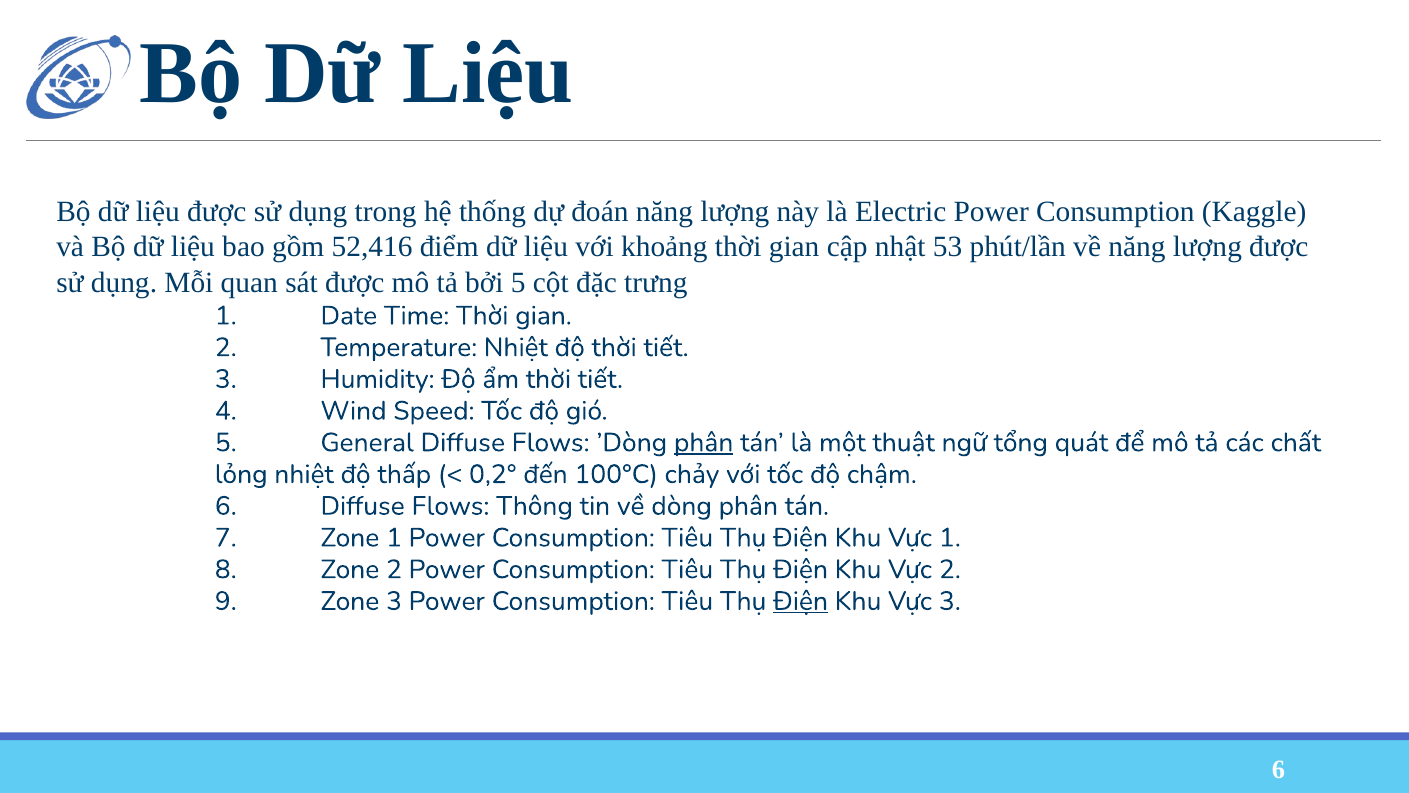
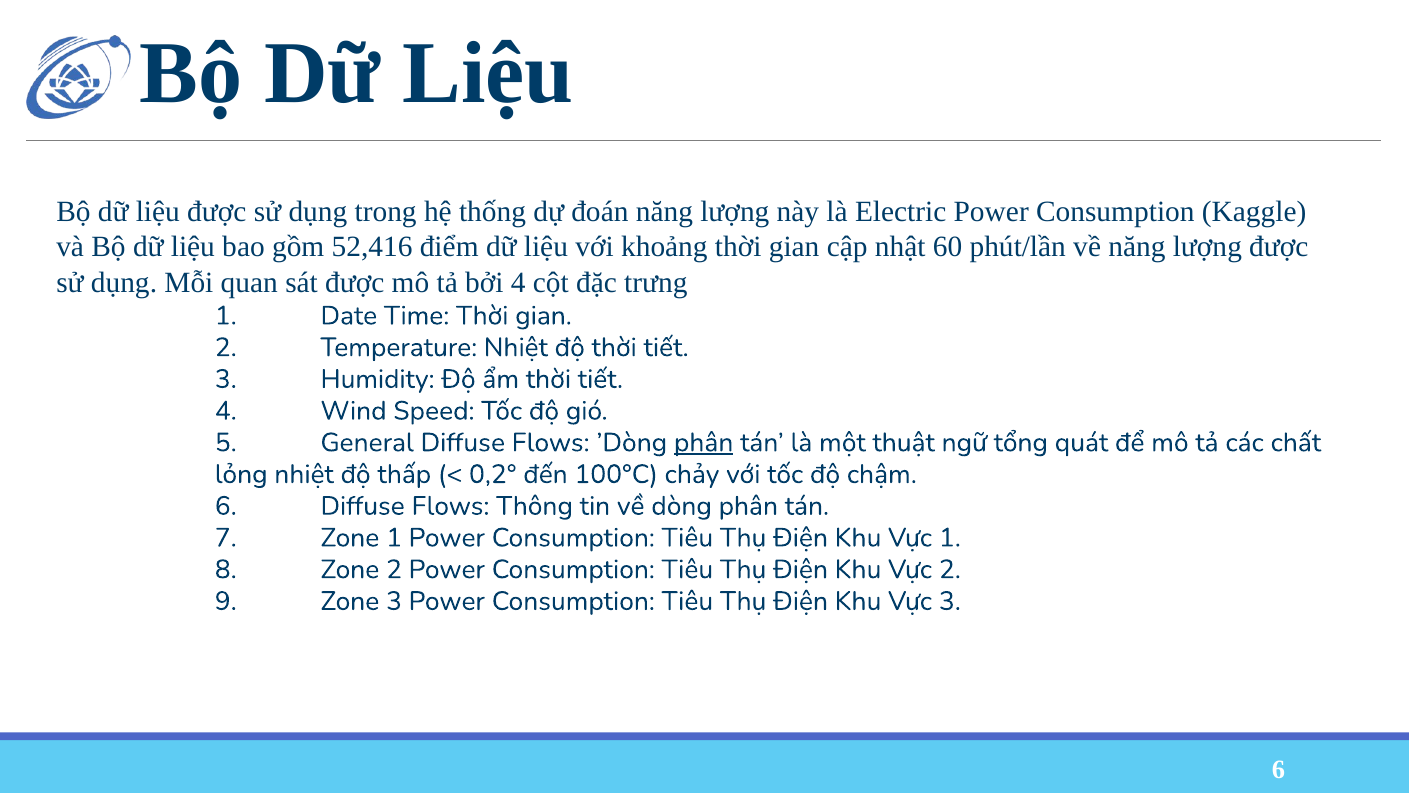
53: 53 -> 60 (948, 247)
bởi 5: 5 -> 4 (518, 282)
Điện underline: present -> none (801, 601)
